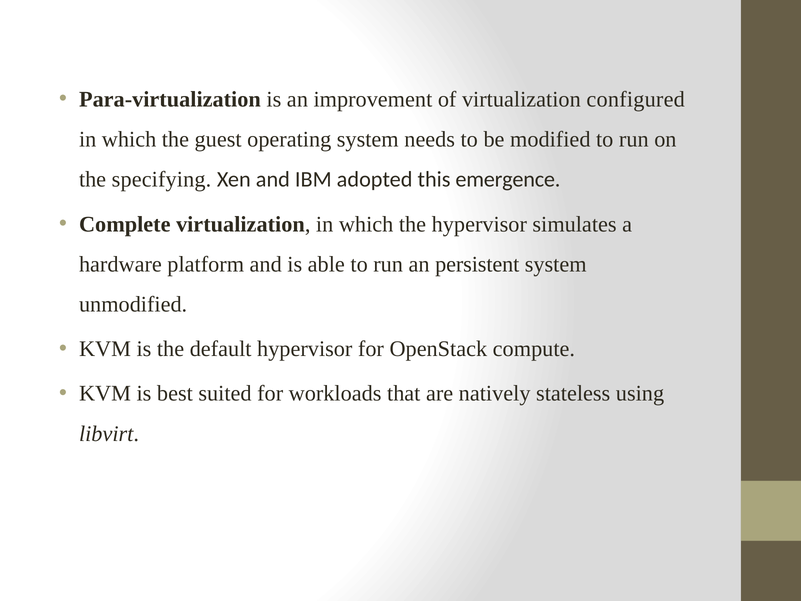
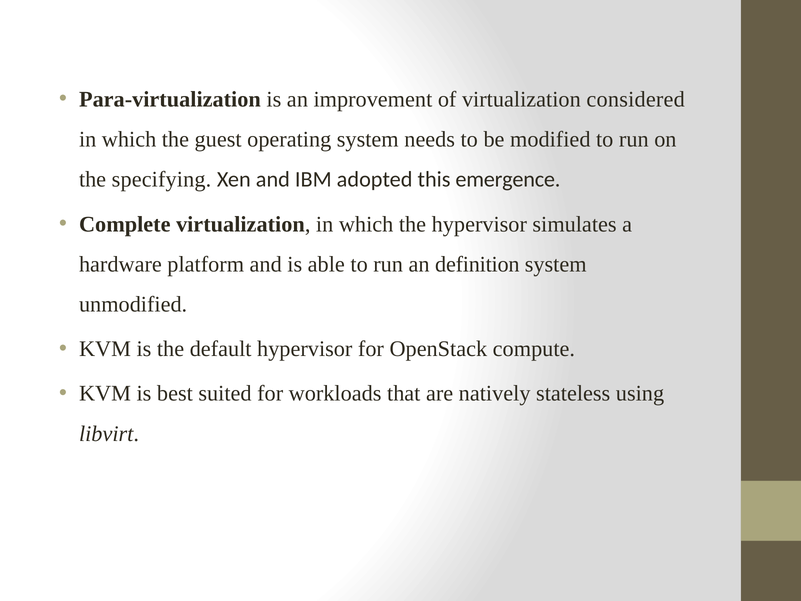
configured: configured -> considered (636, 99)
persistent: persistent -> definition (477, 264)
